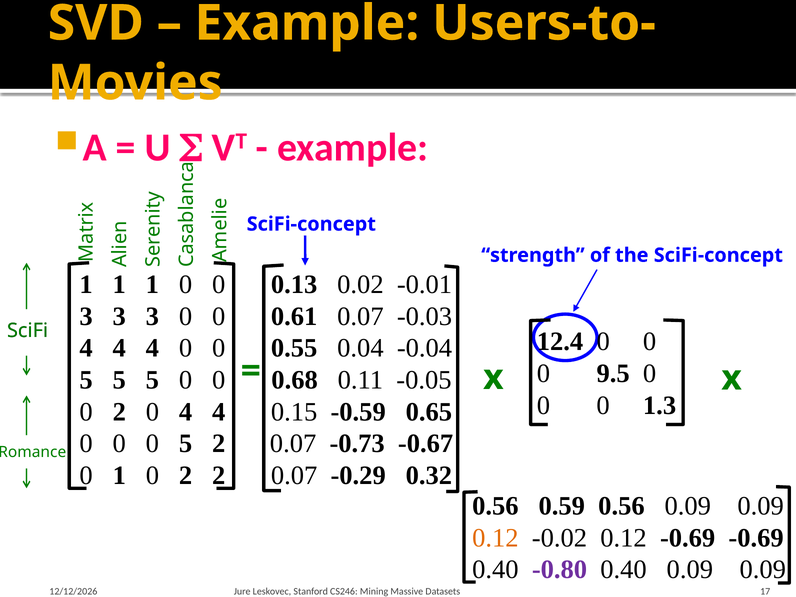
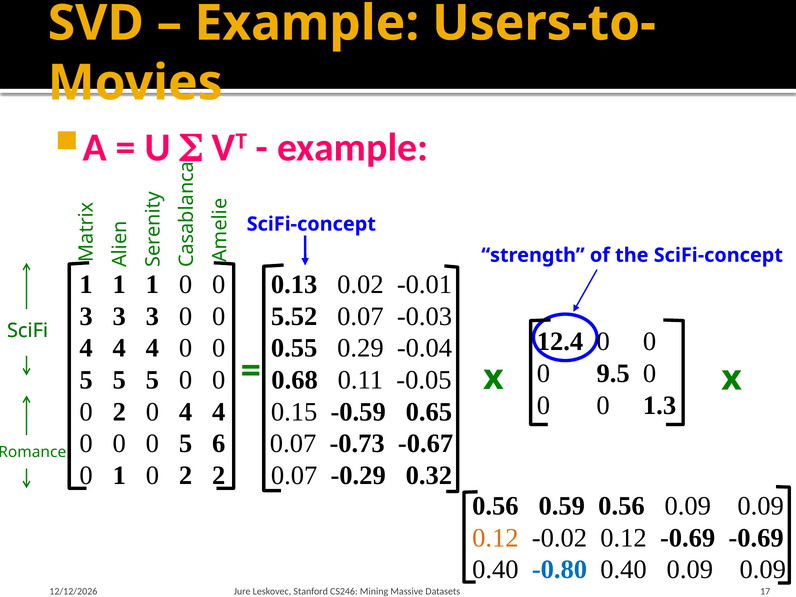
0.61: 0.61 -> 5.52 (294, 316)
0.04: 0.04 -> 0.29 (360, 348)
5 2: 2 -> 6 (219, 444)
-0.80 colour: purple -> blue (559, 570)
